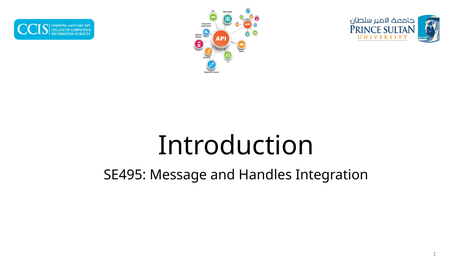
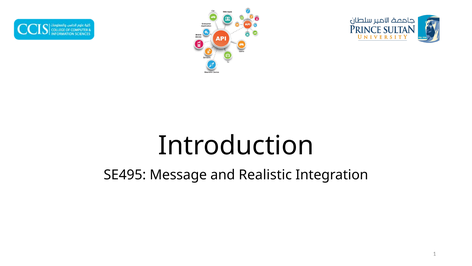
Handles: Handles -> Realistic (265, 174)
